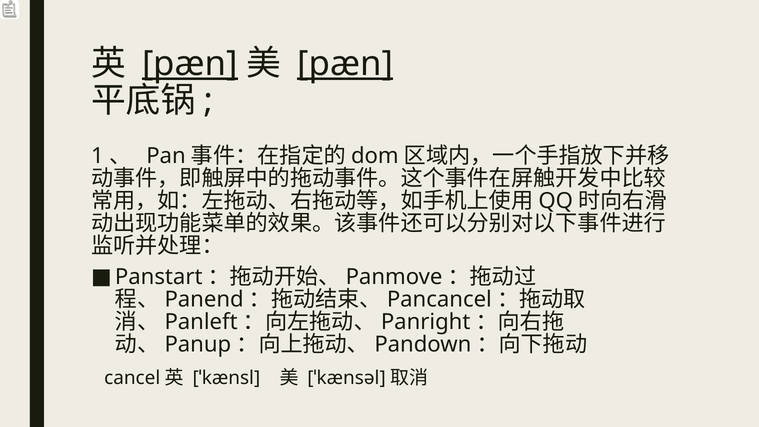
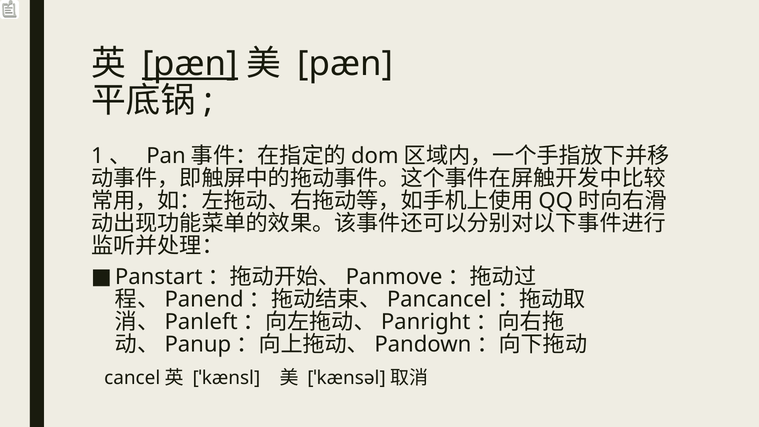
pæn underline: present -> none (345, 64)
